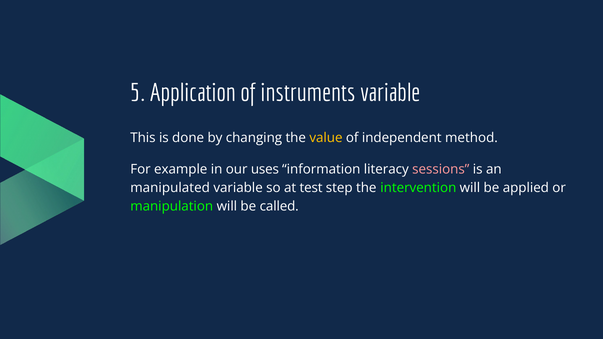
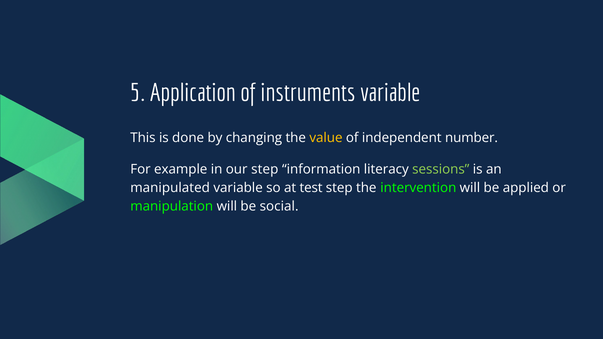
method: method -> number (472, 138)
our uses: uses -> step (265, 170)
sessions colour: pink -> light green (441, 170)
called: called -> social (279, 207)
